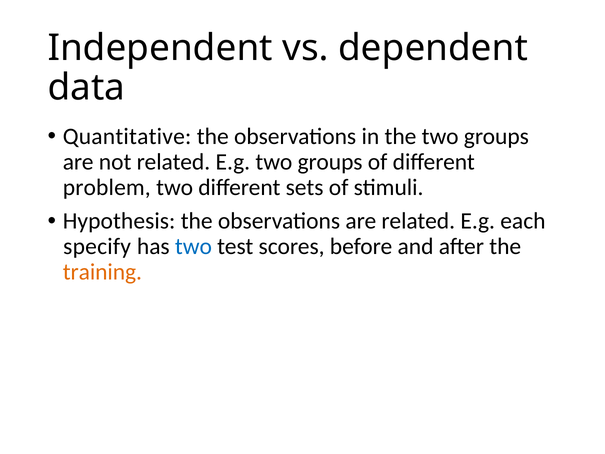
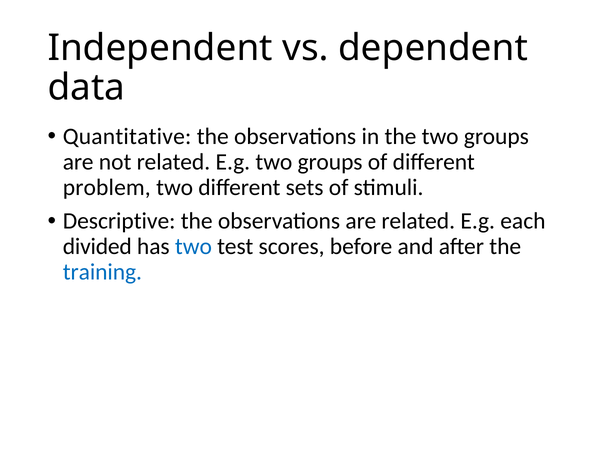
Hypothesis: Hypothesis -> Descriptive (119, 221)
specify: specify -> divided (97, 246)
training colour: orange -> blue (102, 272)
